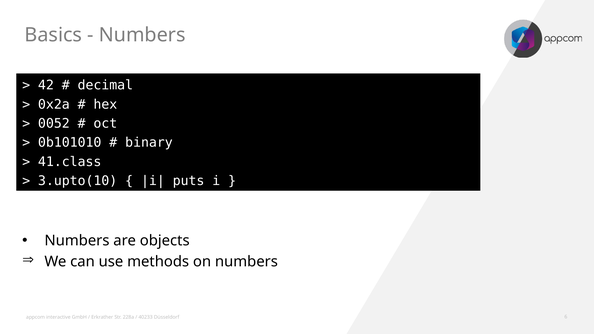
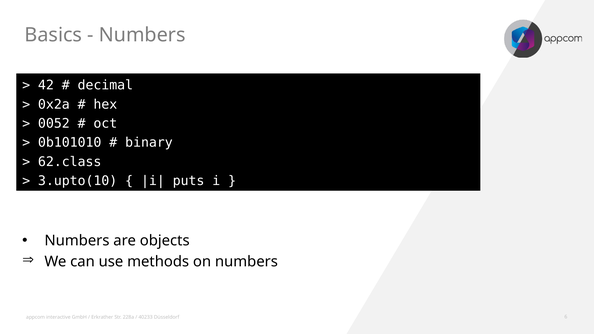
41.class: 41.class -> 62.class (70, 162)
